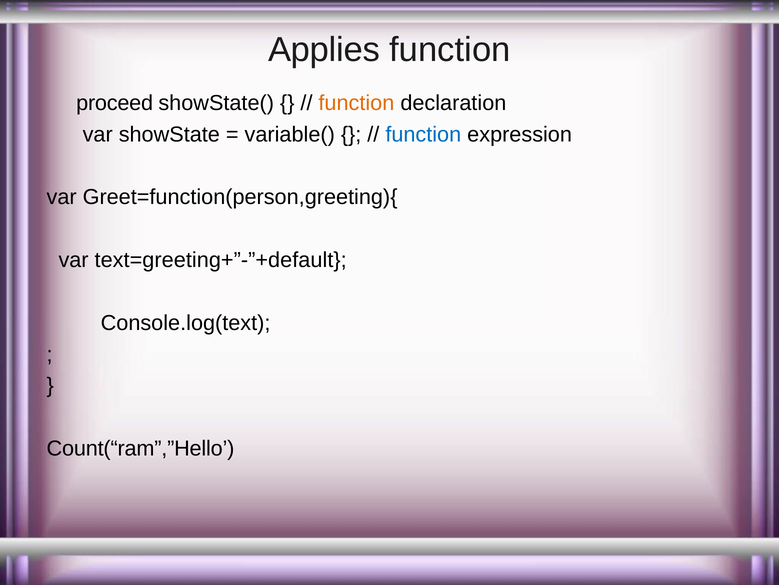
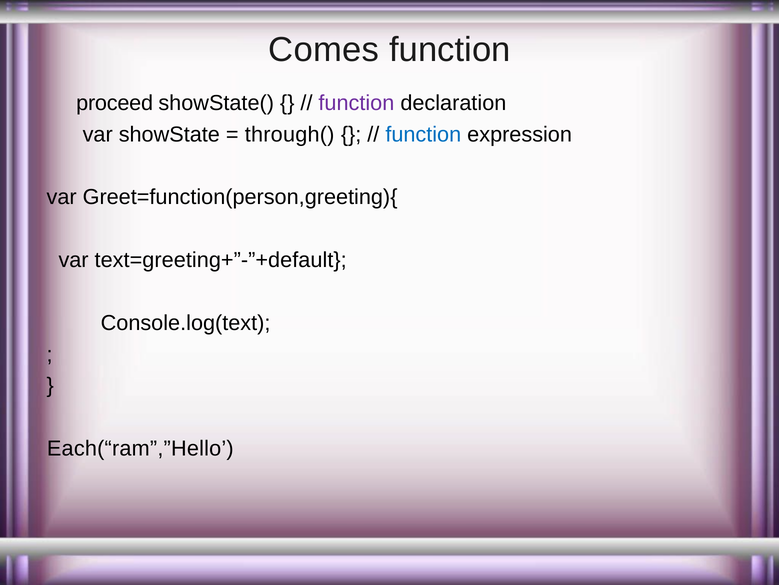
Applies: Applies -> Comes (324, 50)
function colour: orange -> purple (356, 103)
variable(: variable( -> through( (290, 134)
Count(“ram”,”Hello: Count(“ram”,”Hello -> Each(“ram”,”Hello (140, 448)
